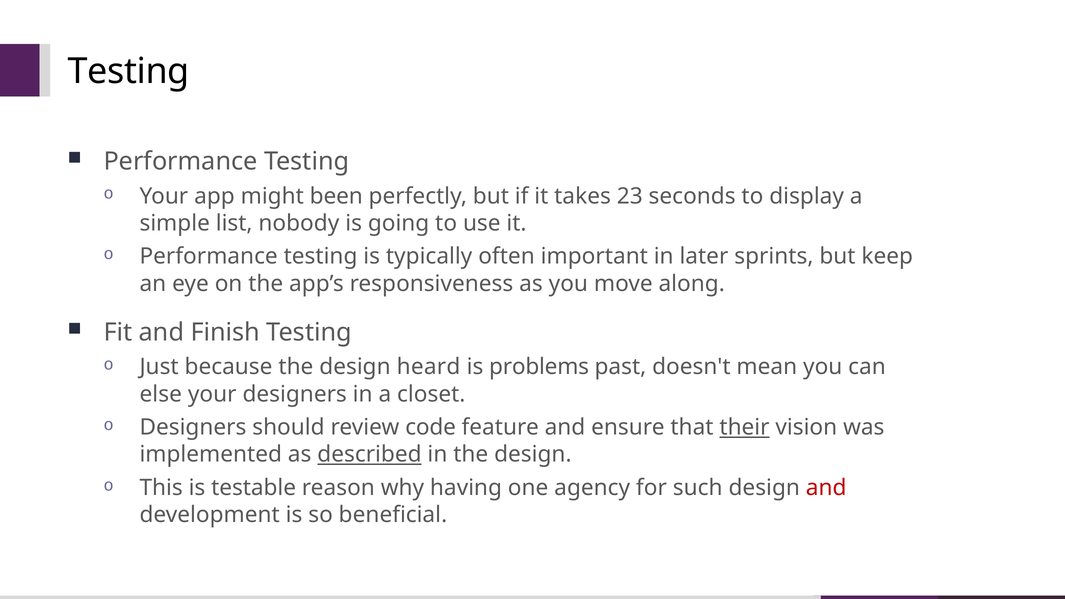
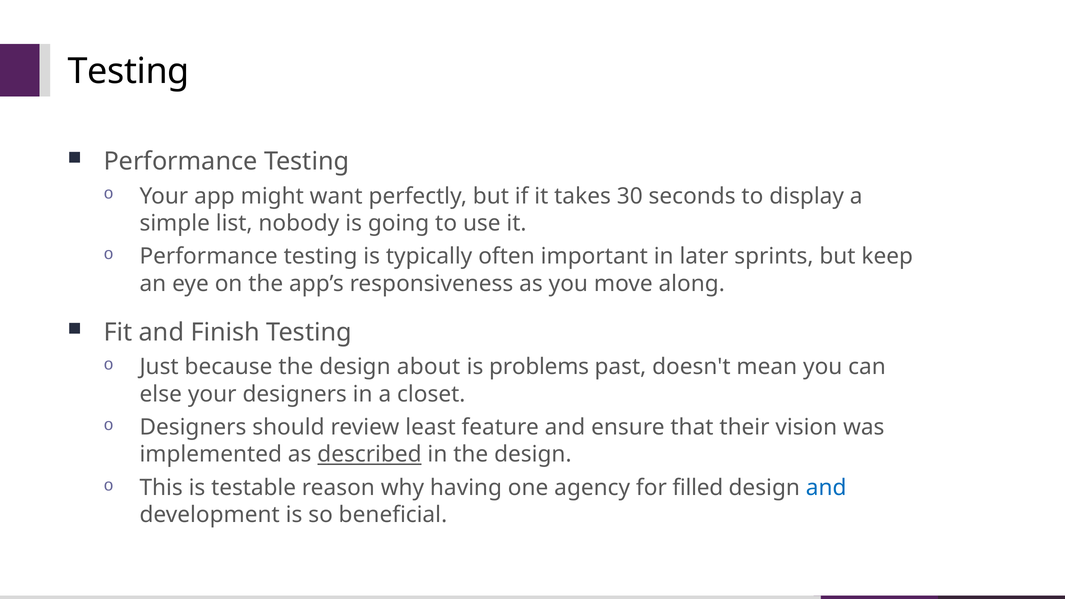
been: been -> want (336, 196)
23: 23 -> 30 (630, 196)
heard: heard -> about (429, 367)
code: code -> least (431, 427)
their underline: present -> none (745, 427)
such: such -> filled (698, 488)
and colour: red -> blue (826, 488)
